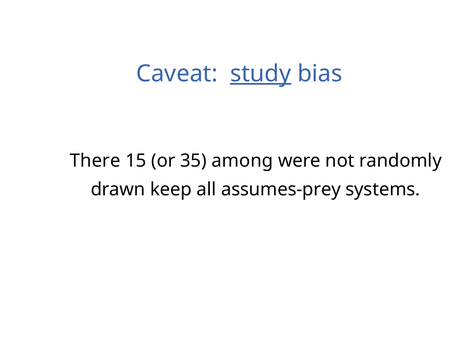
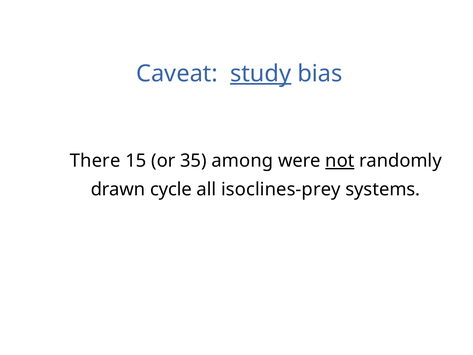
not underline: none -> present (340, 161)
keep: keep -> cycle (171, 189)
assumes-prey: assumes-prey -> isoclines-prey (281, 189)
